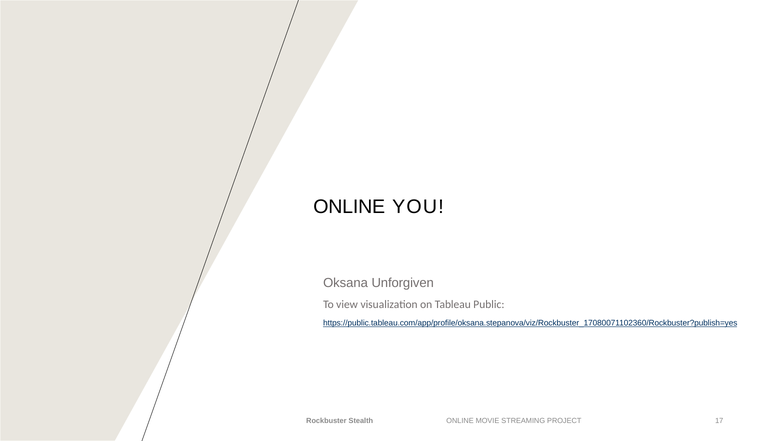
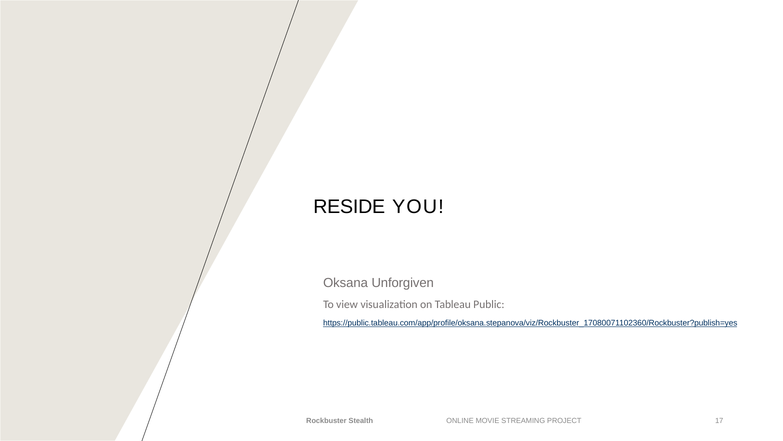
ONLINE: ONLINE -> RESIDE (349, 207)
